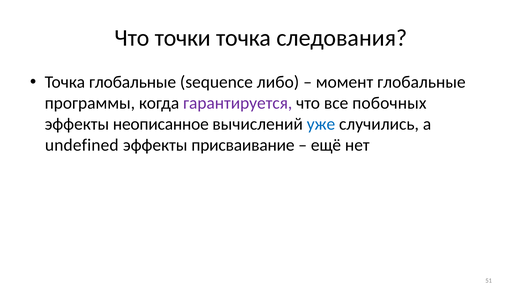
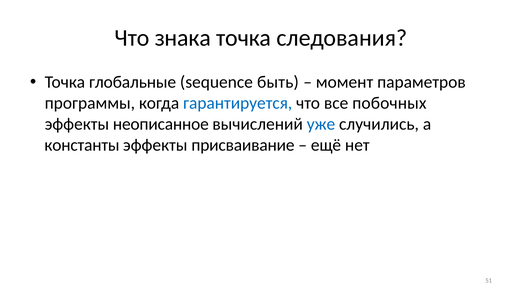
точки: точки -> знака (183, 38)
либо: либо -> быть (278, 82)
момент глобальные: глобальные -> параметров (421, 82)
гарантируется colour: purple -> blue (238, 103)
undefined: undefined -> константы (82, 145)
